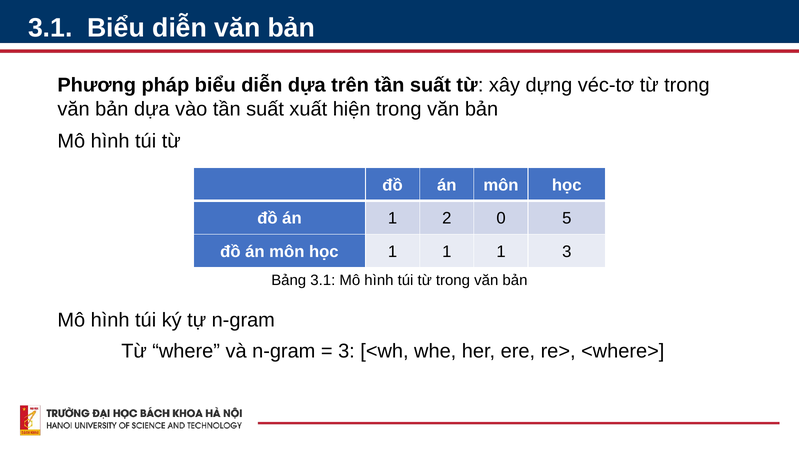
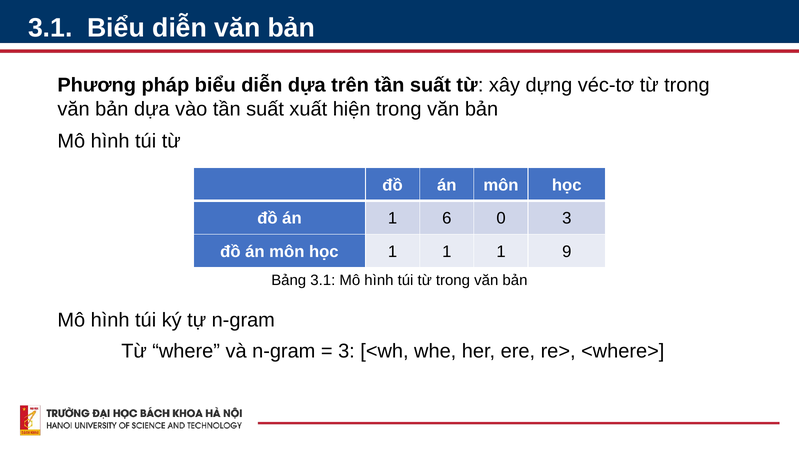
2: 2 -> 6 (447, 219)
0 5: 5 -> 3 (567, 219)
1 3: 3 -> 9 (567, 252)
